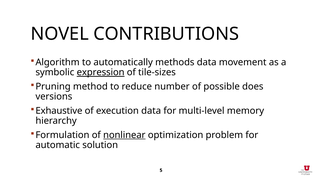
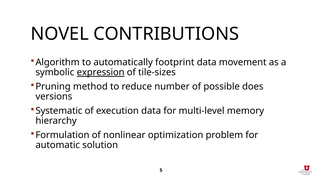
methods: methods -> footprint (175, 62)
Exhaustive: Exhaustive -> Systematic (59, 111)
nonlinear underline: present -> none (124, 135)
